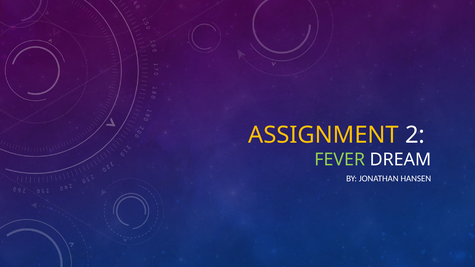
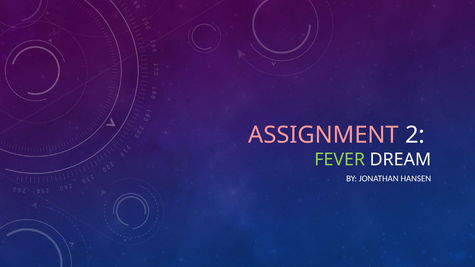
ASSIGNMENT colour: yellow -> pink (324, 135)
